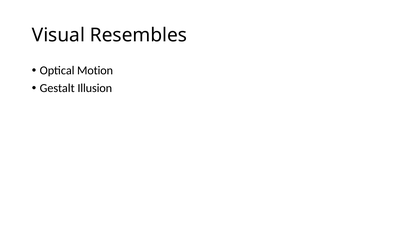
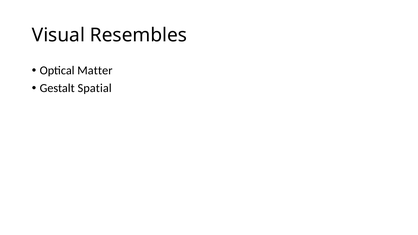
Motion: Motion -> Matter (95, 71)
Illusion: Illusion -> Spatial (95, 88)
